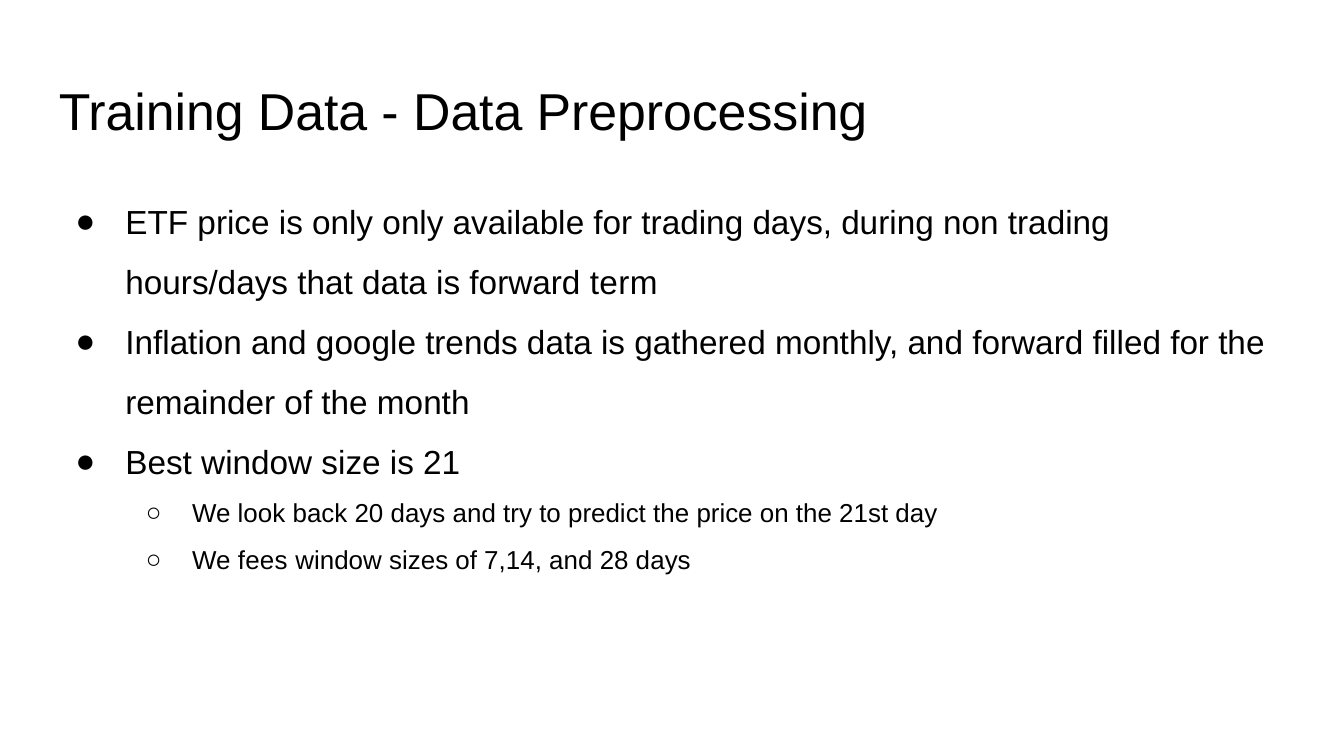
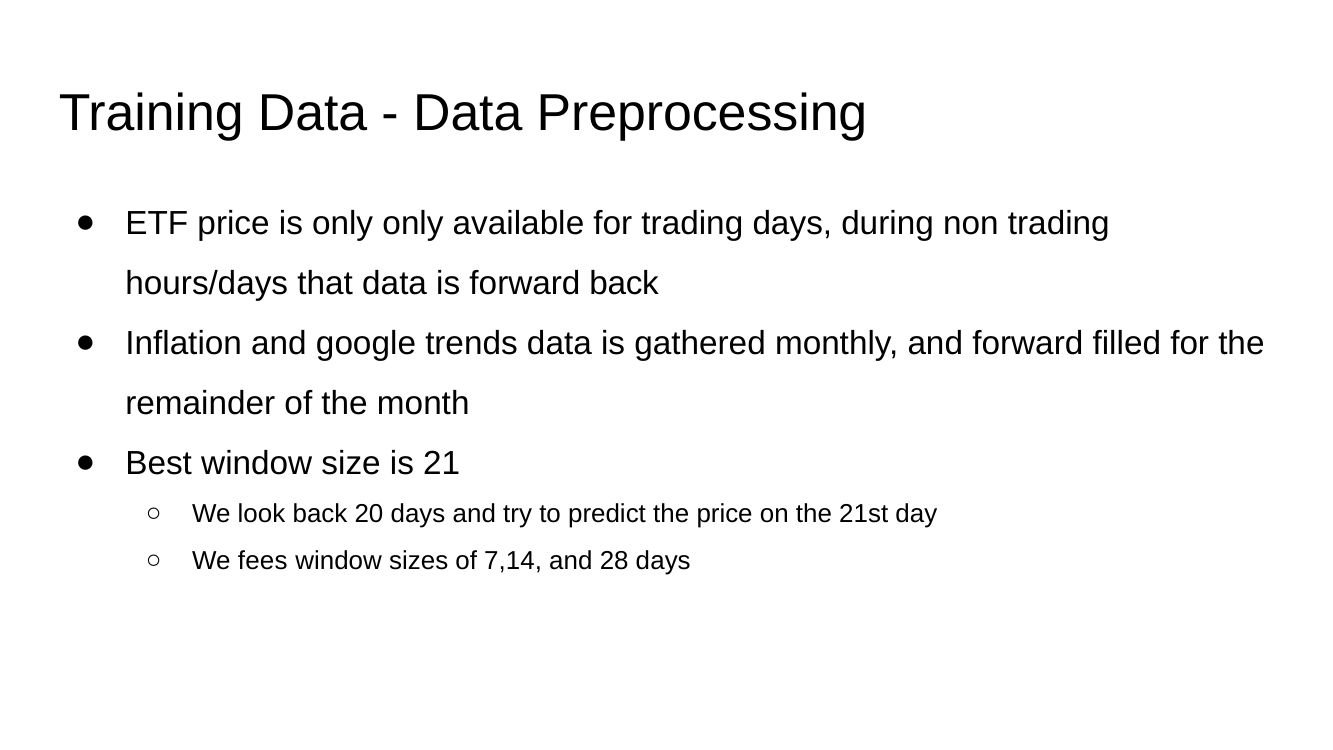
forward term: term -> back (624, 284)
